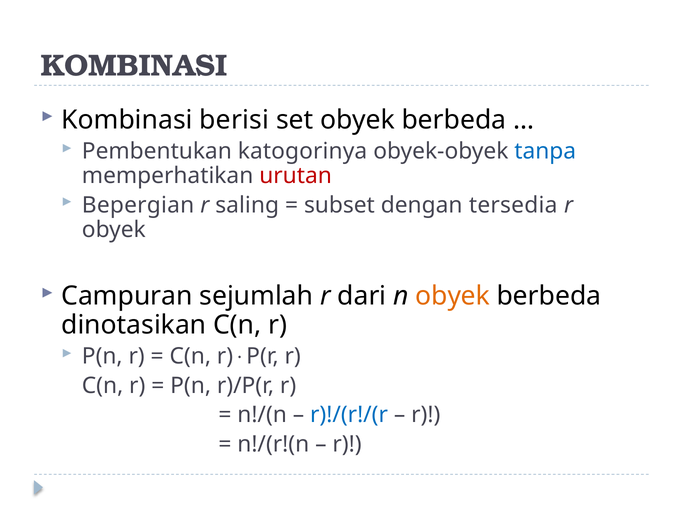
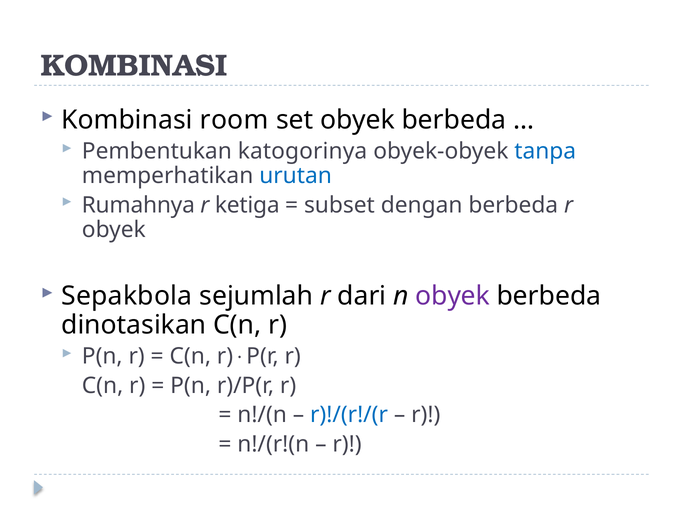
berisi: berisi -> room (234, 120)
urutan colour: red -> blue (296, 176)
Bepergian: Bepergian -> Rumahnya (138, 205)
saling: saling -> ketiga (247, 205)
dengan tersedia: tersedia -> berbeda (513, 205)
Campuran: Campuran -> Sepakbola (127, 296)
obyek colour: orange -> purple (453, 296)
